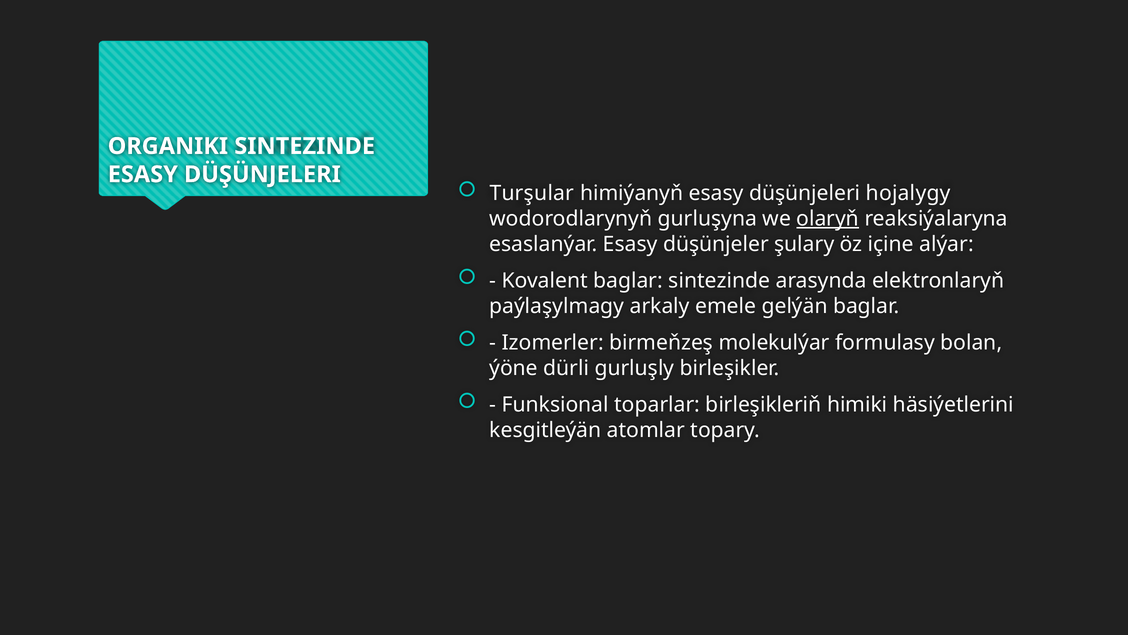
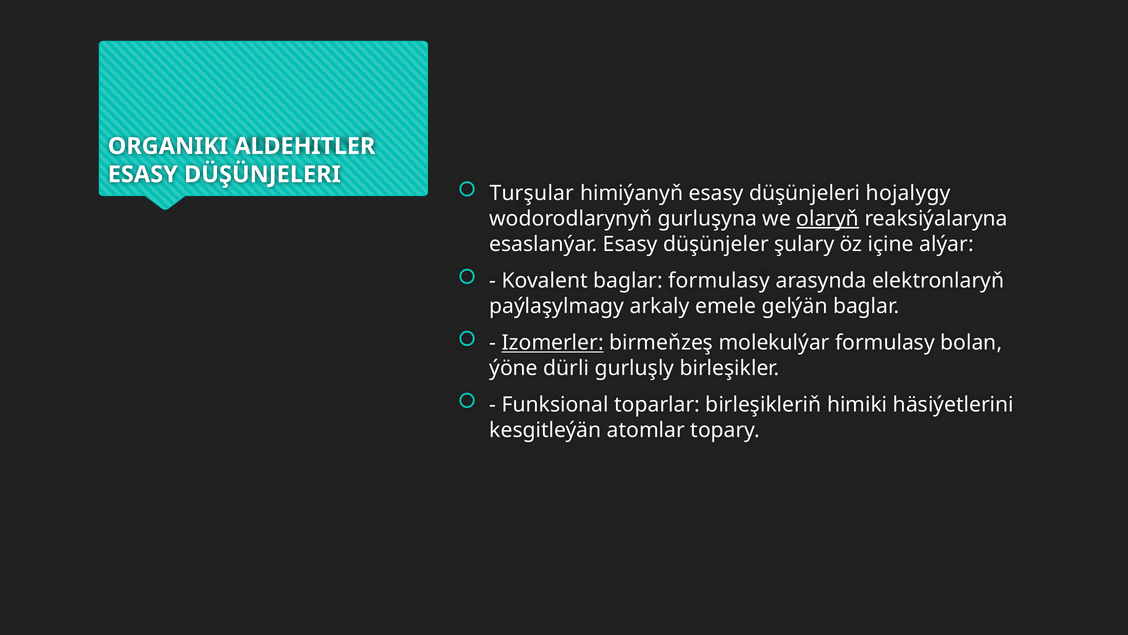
ORGANIKI SINTEZINDE: SINTEZINDE -> ALDEHITLER (305, 146)
baglar sintezinde: sintezinde -> formulasy (719, 281)
Izomerler underline: none -> present (553, 343)
